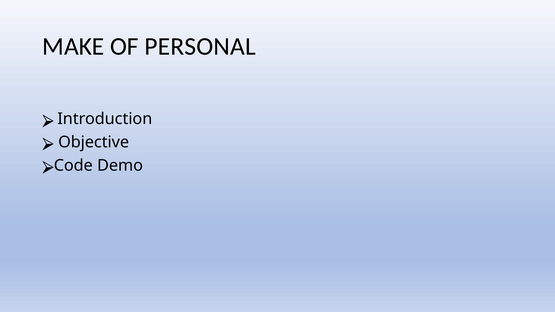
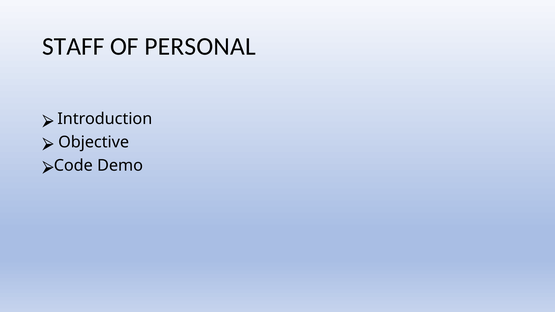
MAKE: MAKE -> STAFF (73, 47)
